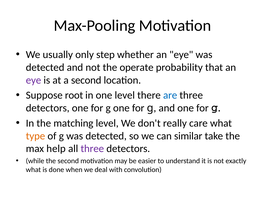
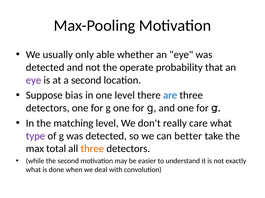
step: step -> able (105, 55)
root: root -> bias (74, 96)
type colour: orange -> purple (35, 136)
similar: similar -> better (188, 136)
help: help -> total (56, 149)
three colour: purple -> orange (92, 149)
